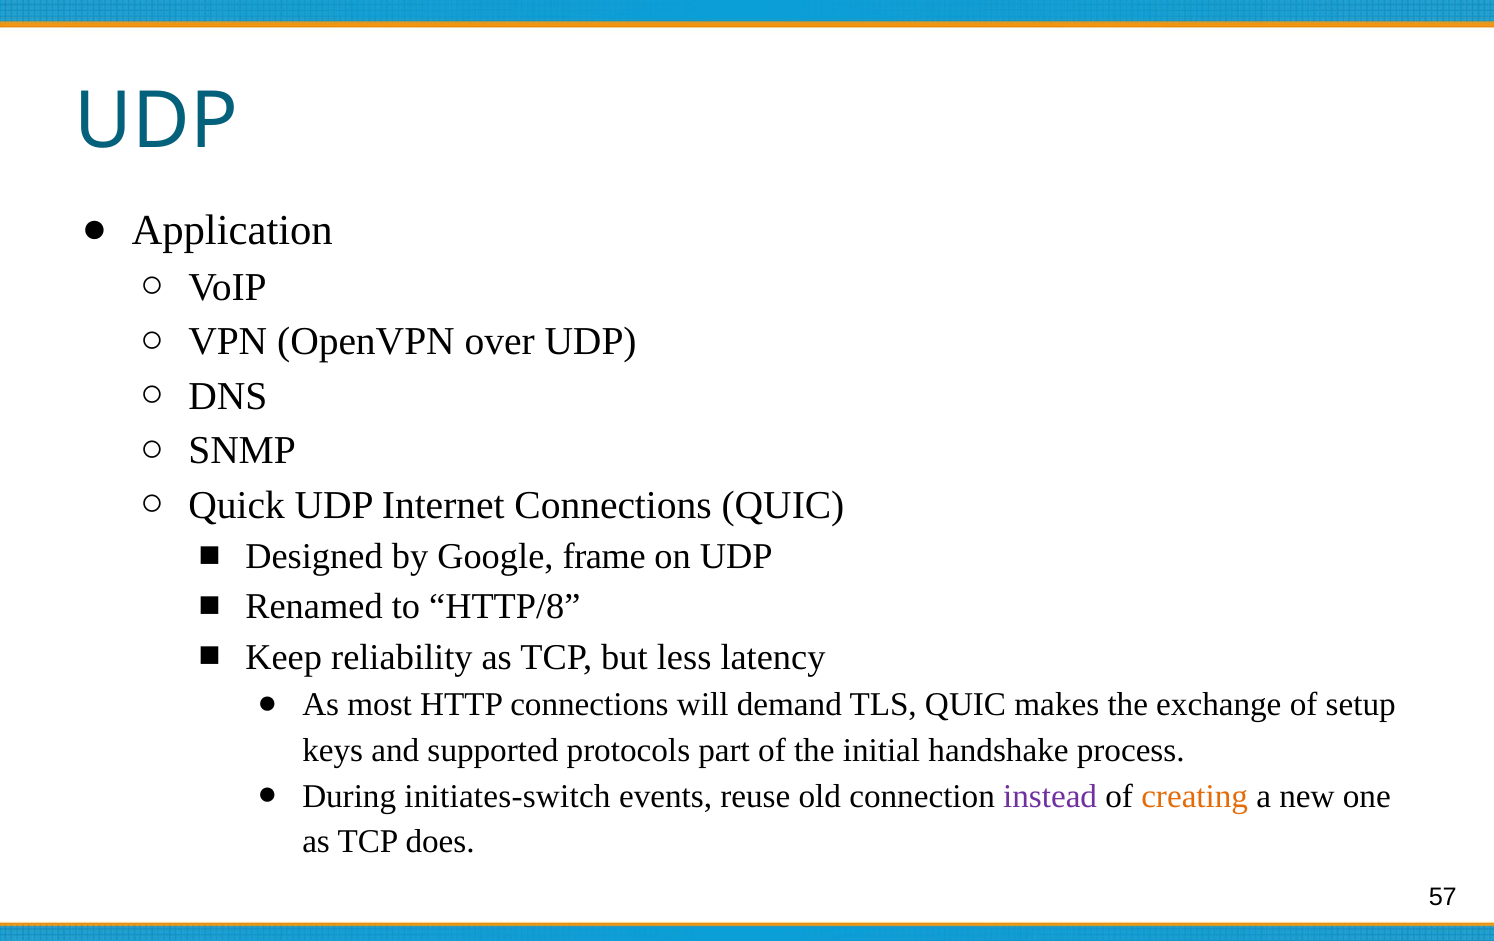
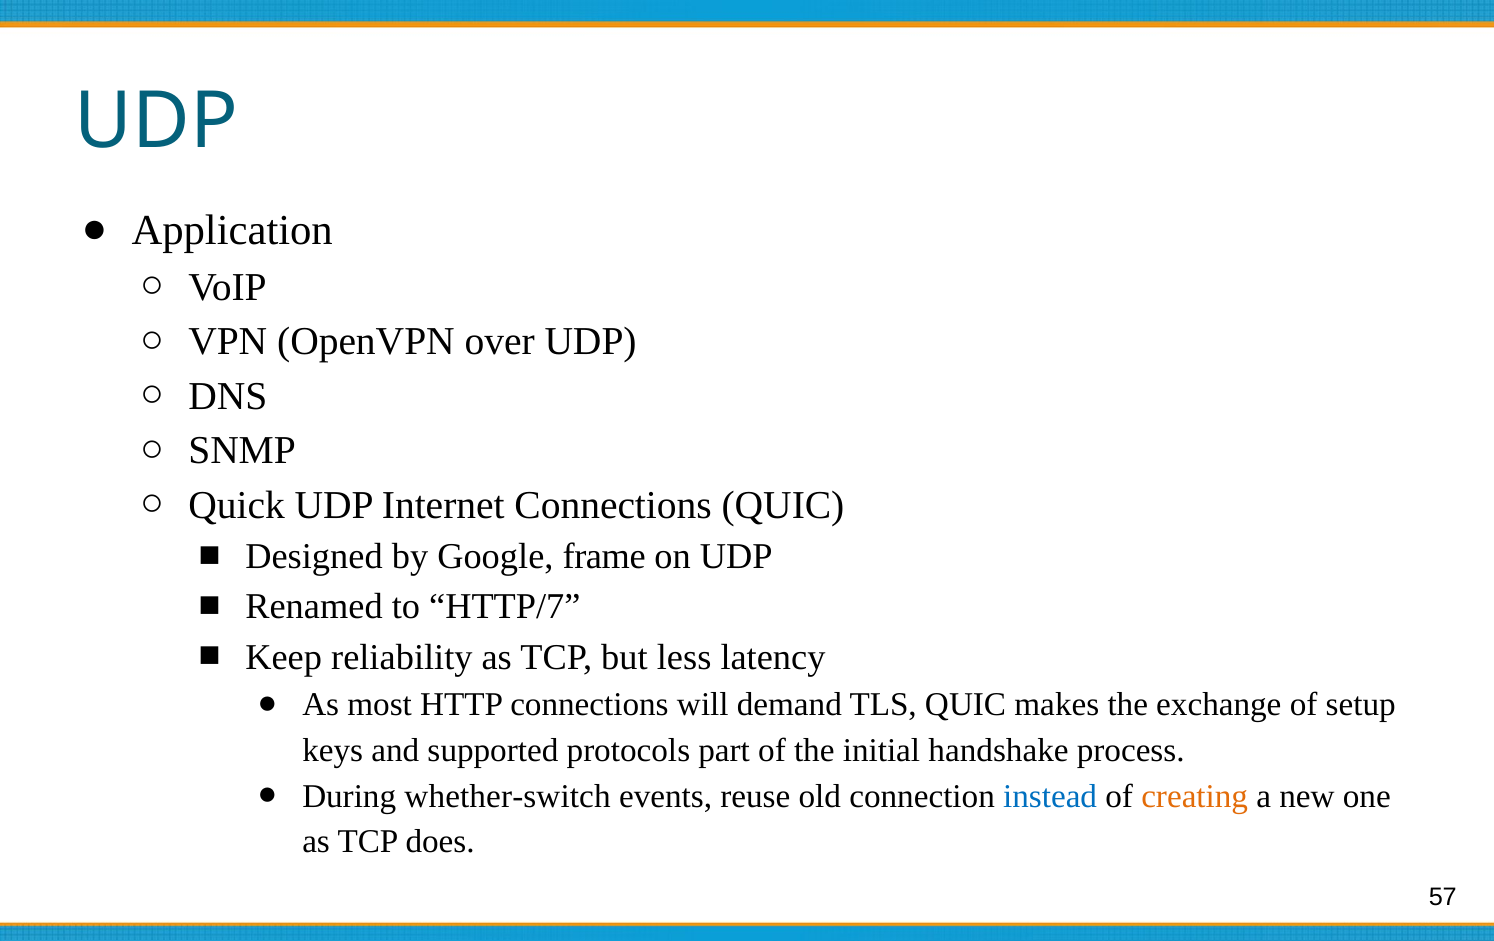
HTTP/8: HTTP/8 -> HTTP/7 (505, 607)
initiates-switch: initiates-switch -> whether-switch (508, 796)
instead colour: purple -> blue (1050, 796)
